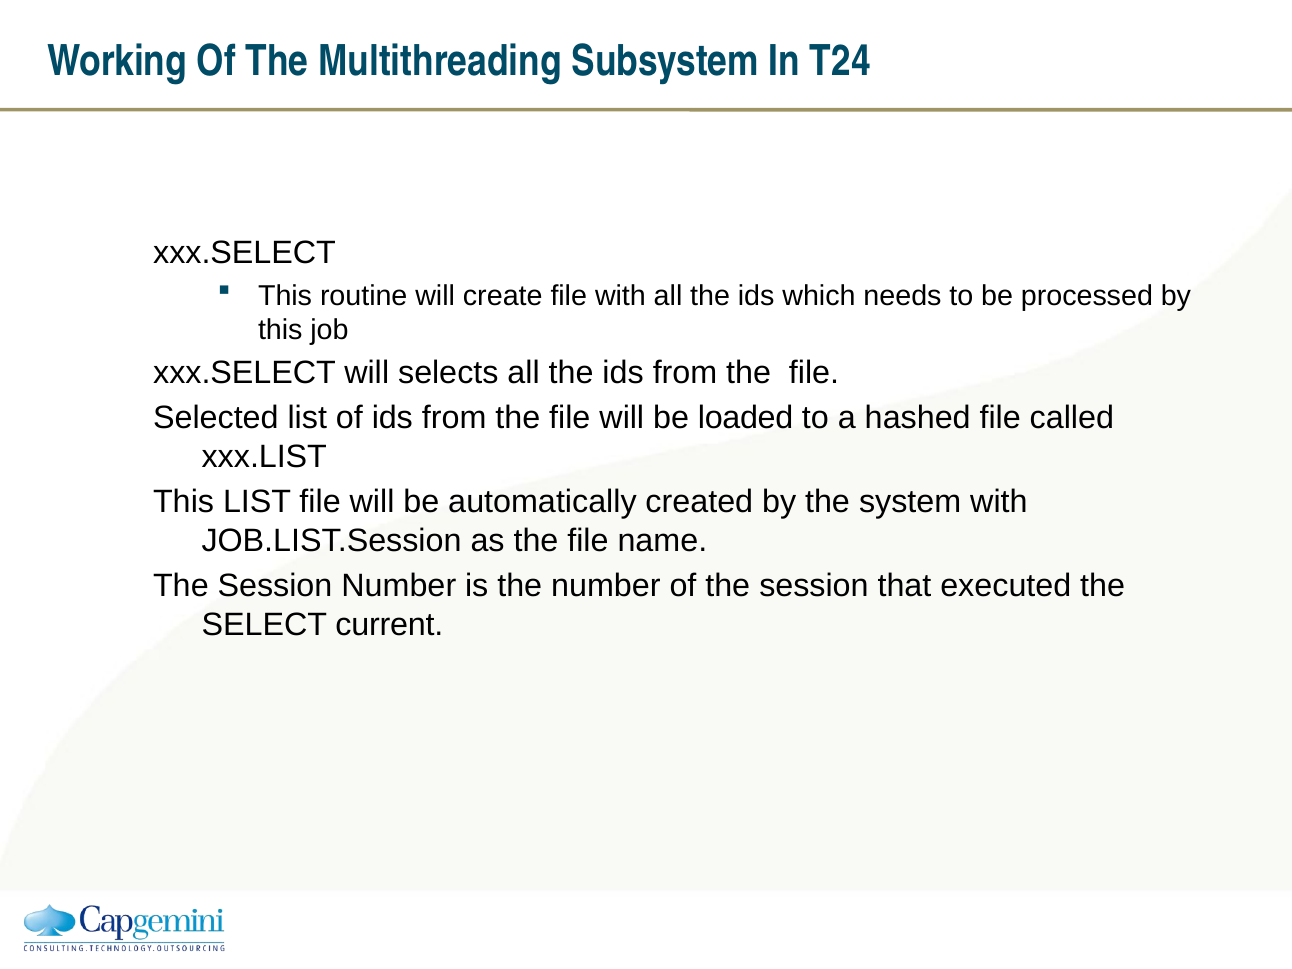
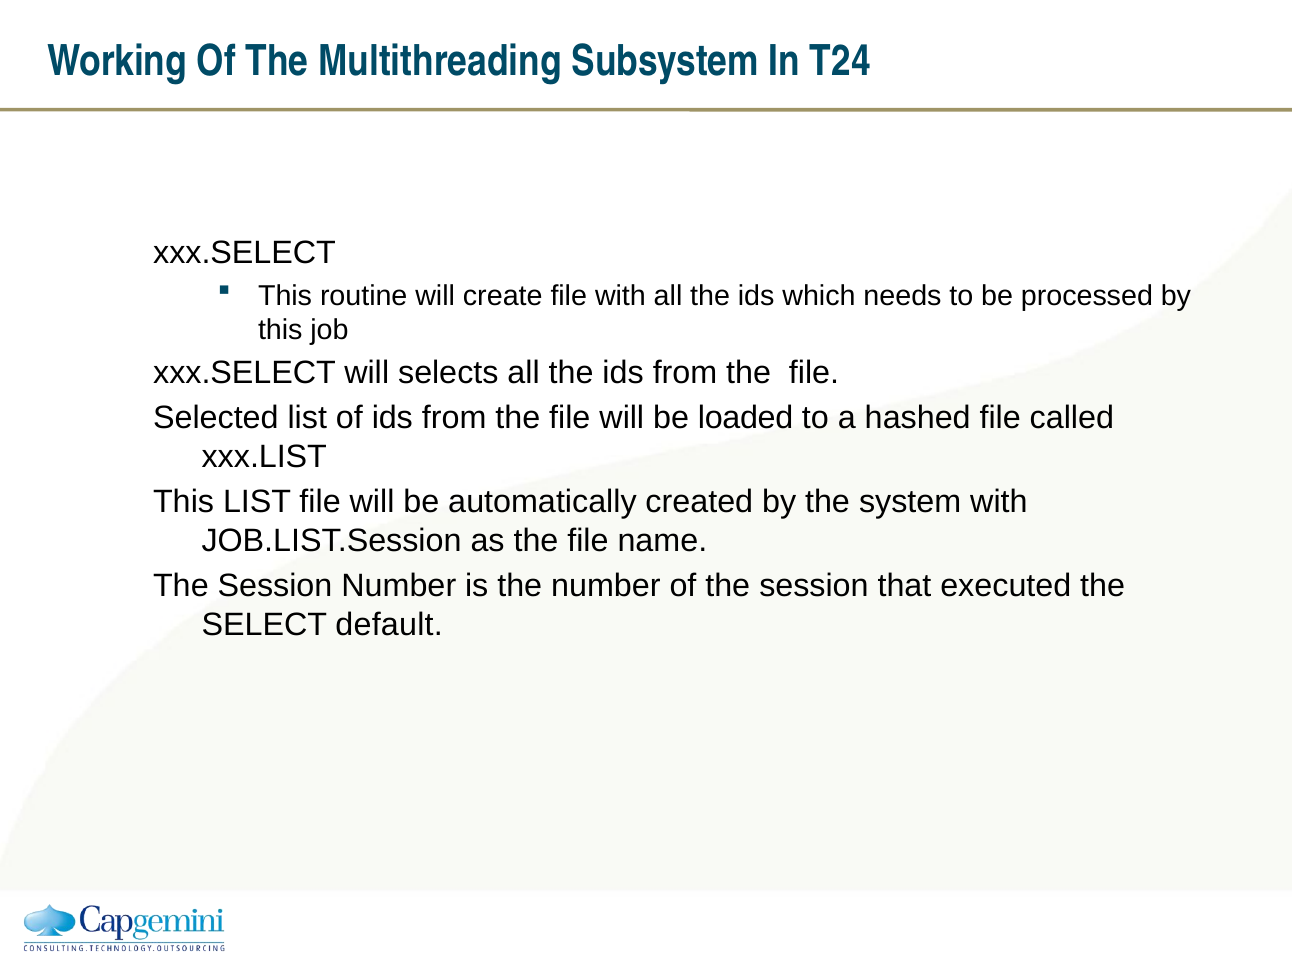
current: current -> default (389, 625)
